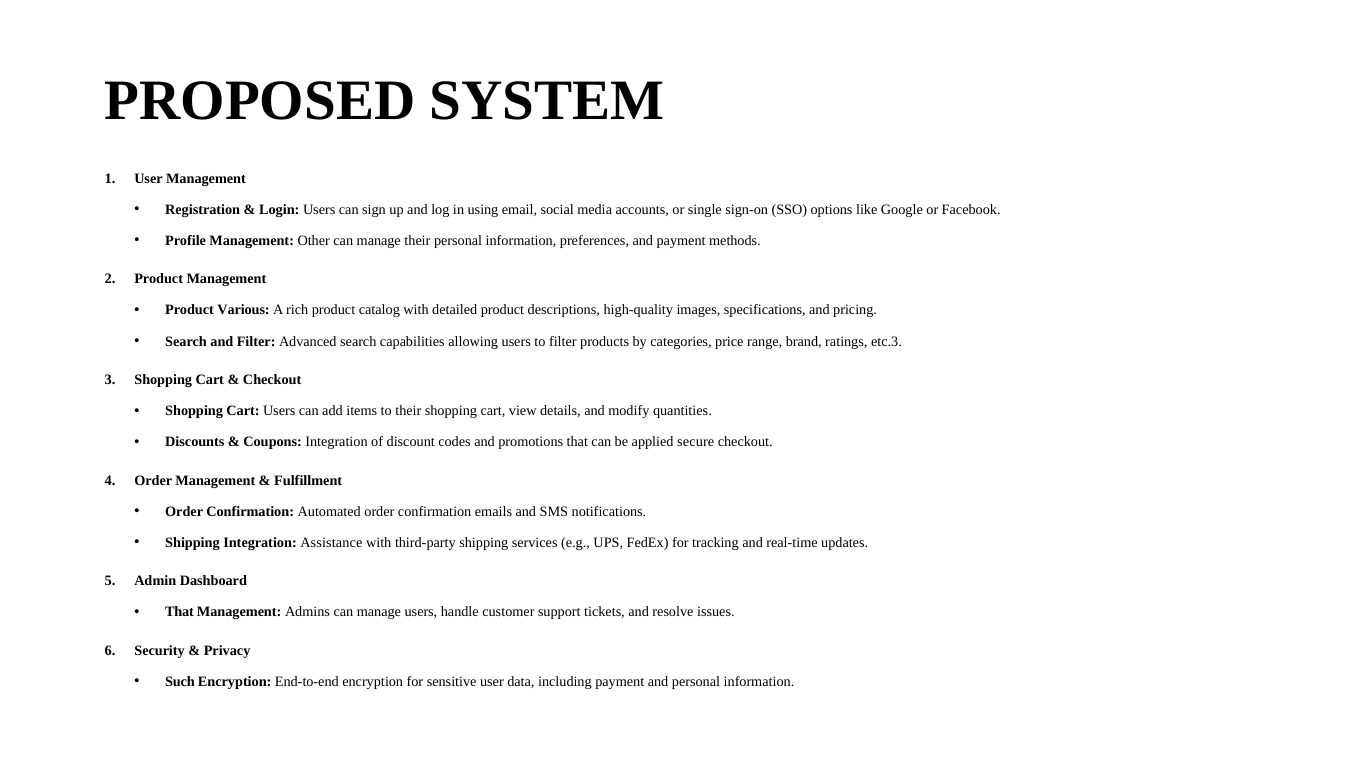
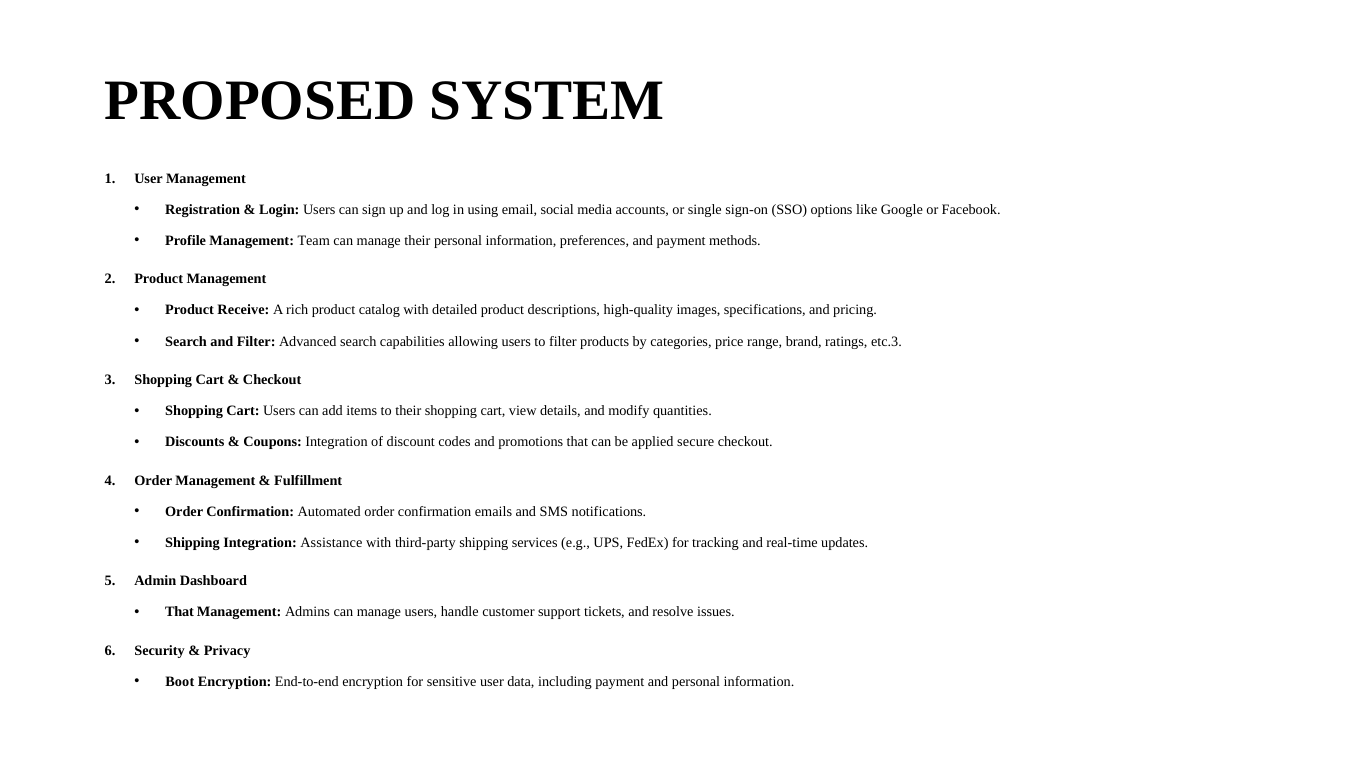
Other: Other -> Team (314, 241)
Various: Various -> Receive (243, 310)
Such: Such -> Boot (180, 682)
